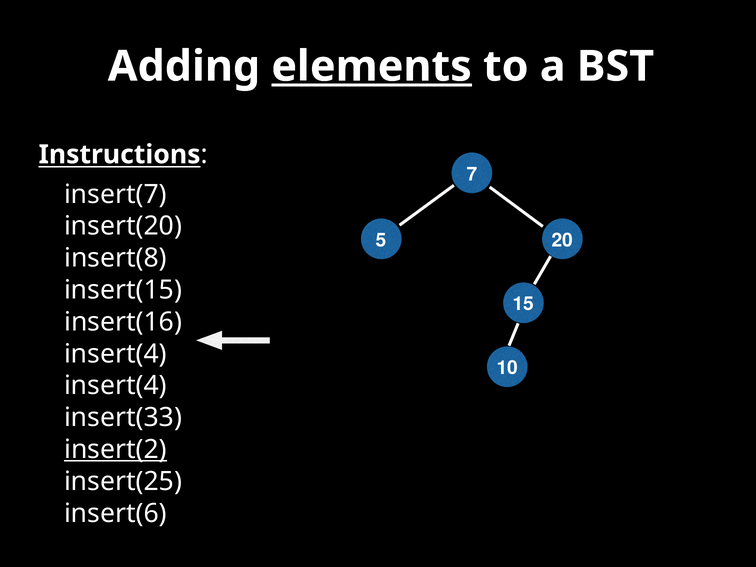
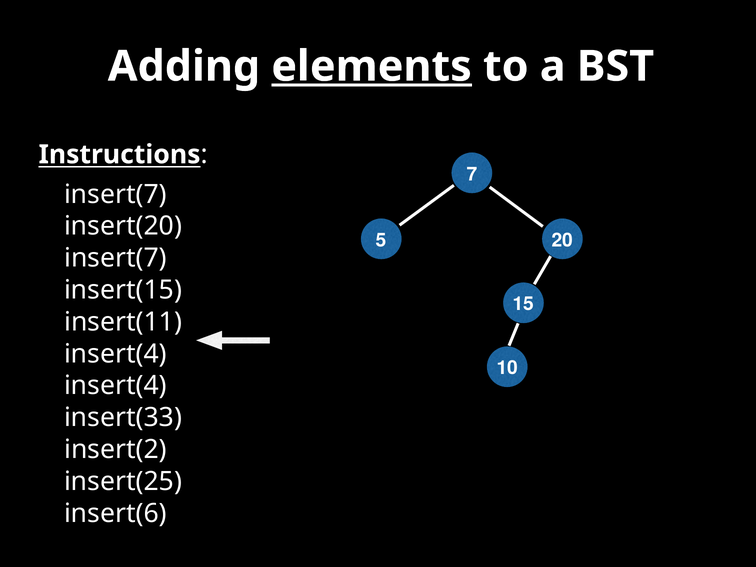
insert(8: insert(8 -> insert(7 (115, 258)
insert(16: insert(16 -> insert(11 (123, 322)
insert(2 underline: present -> none (115, 449)
